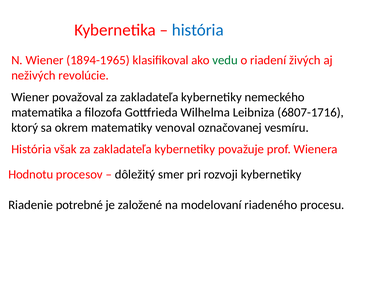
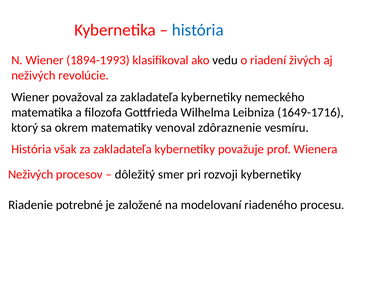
1894-1965: 1894-1965 -> 1894-1993 (98, 60)
vedu colour: green -> black (225, 60)
6807-1716: 6807-1716 -> 1649-1716 (311, 113)
označovanej: označovanej -> zdôraznenie (230, 128)
Hodnotu: Hodnotu -> Neživých (31, 175)
